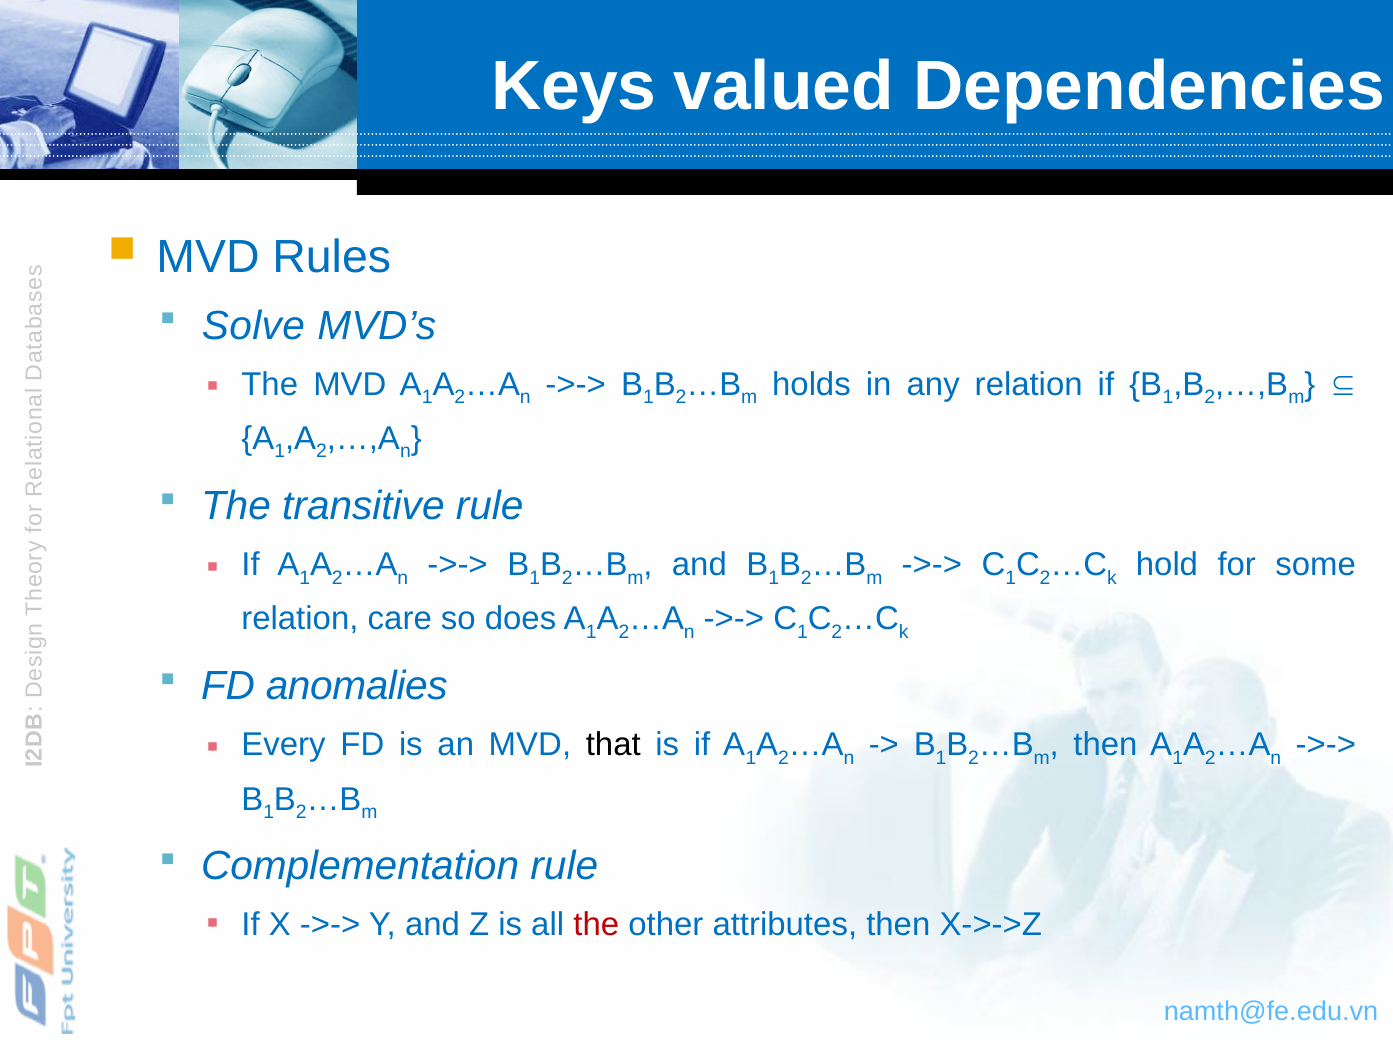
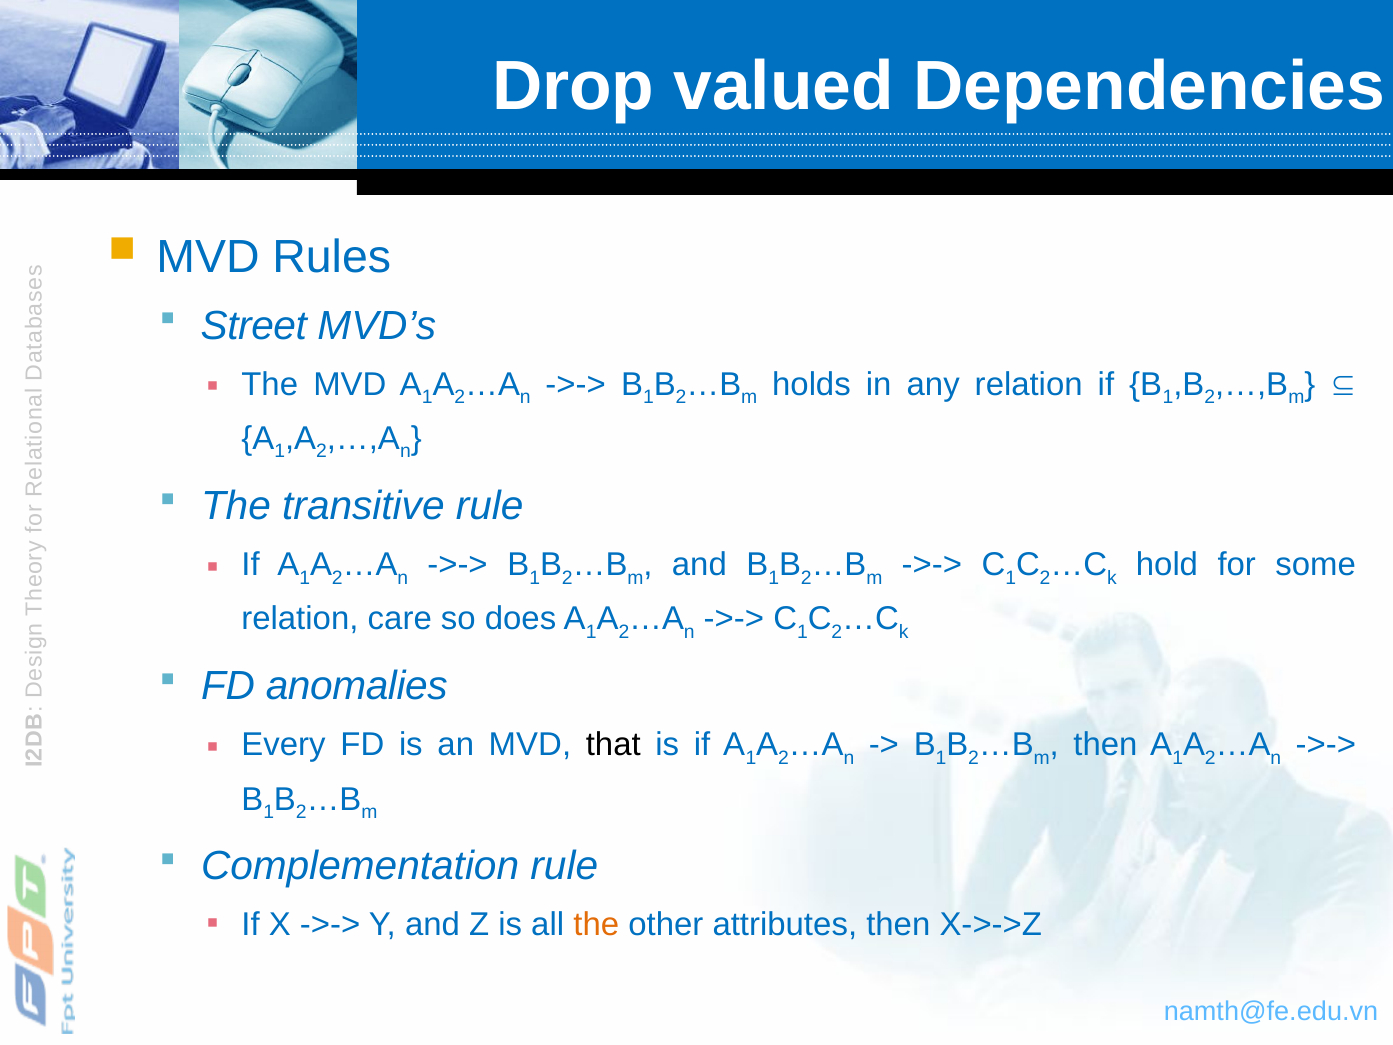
Keys: Keys -> Drop (573, 86)
Solve: Solve -> Street (254, 326)
the colour: red -> orange (596, 924)
